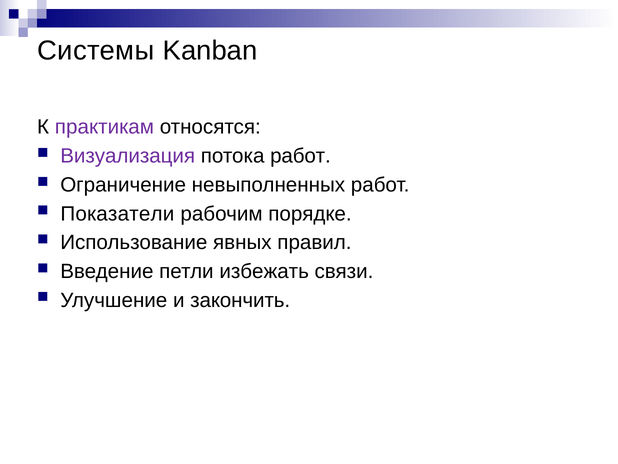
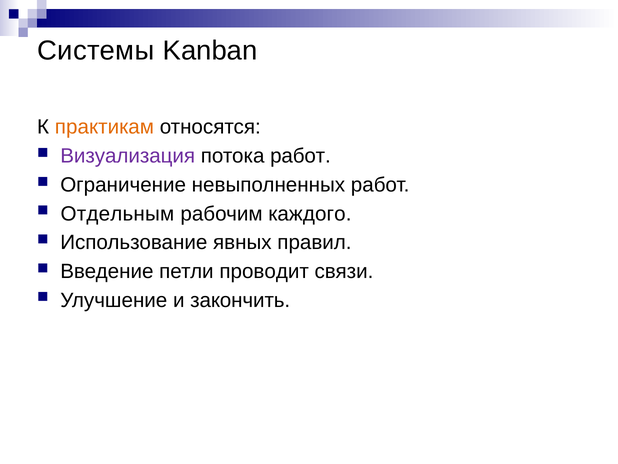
практикам colour: purple -> orange (104, 127)
Показатели: Показатели -> Отдельным (117, 213)
порядке: порядке -> каждого (310, 213)
избежать: избежать -> проводит (264, 271)
